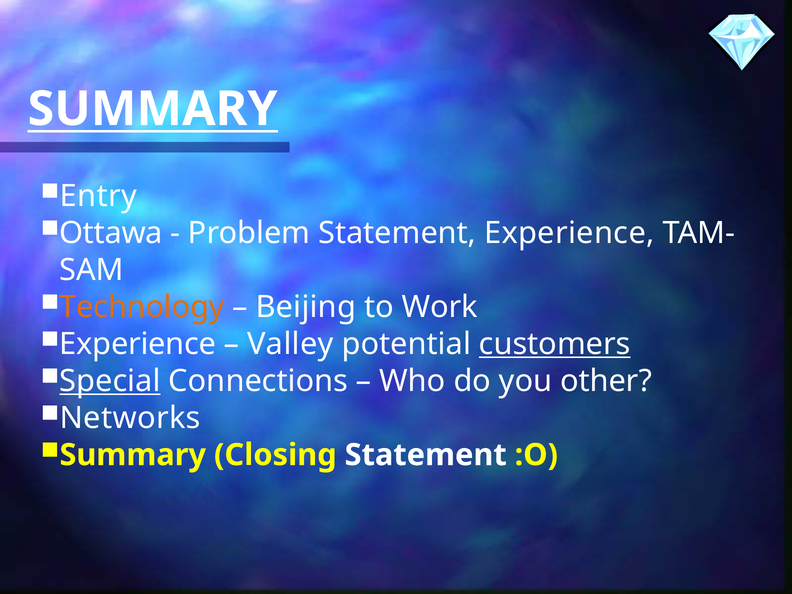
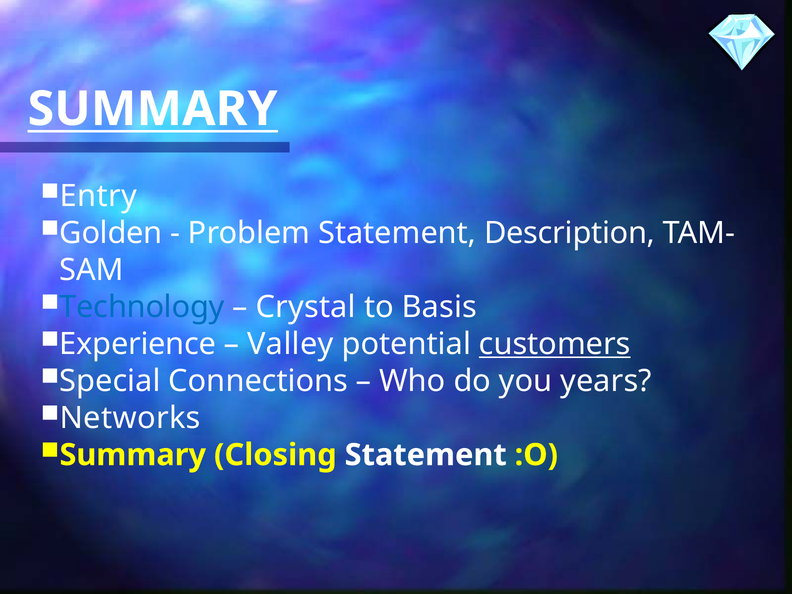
Ottawa: Ottawa -> Golden (111, 233)
Statement Experience: Experience -> Description (570, 233)
Technology colour: orange -> blue (142, 307)
Beijing: Beijing -> Crystal (306, 307)
Work: Work -> Basis (439, 307)
Special underline: present -> none (110, 381)
other: other -> years (606, 381)
